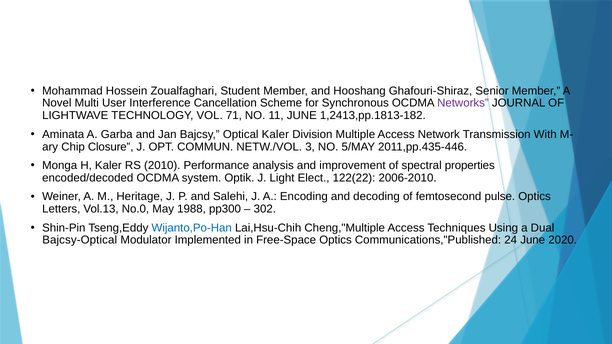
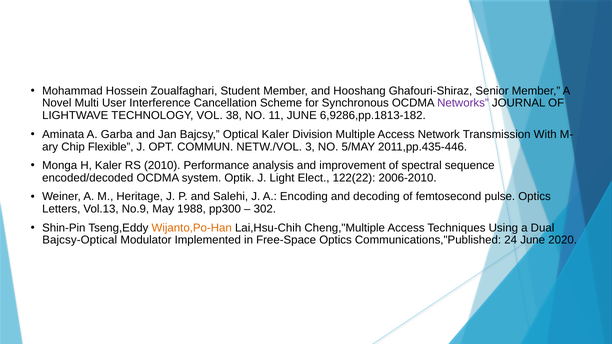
71: 71 -> 38 (234, 116)
1,2413,pp.1813-182: 1,2413,pp.1813-182 -> 6,9286,pp.1813-182 (373, 116)
Closure: Closure -> Flexible (111, 147)
properties: properties -> sequence (470, 166)
No.0: No.0 -> No.9 (135, 209)
Wijanto,Po-Han colour: blue -> orange (192, 228)
